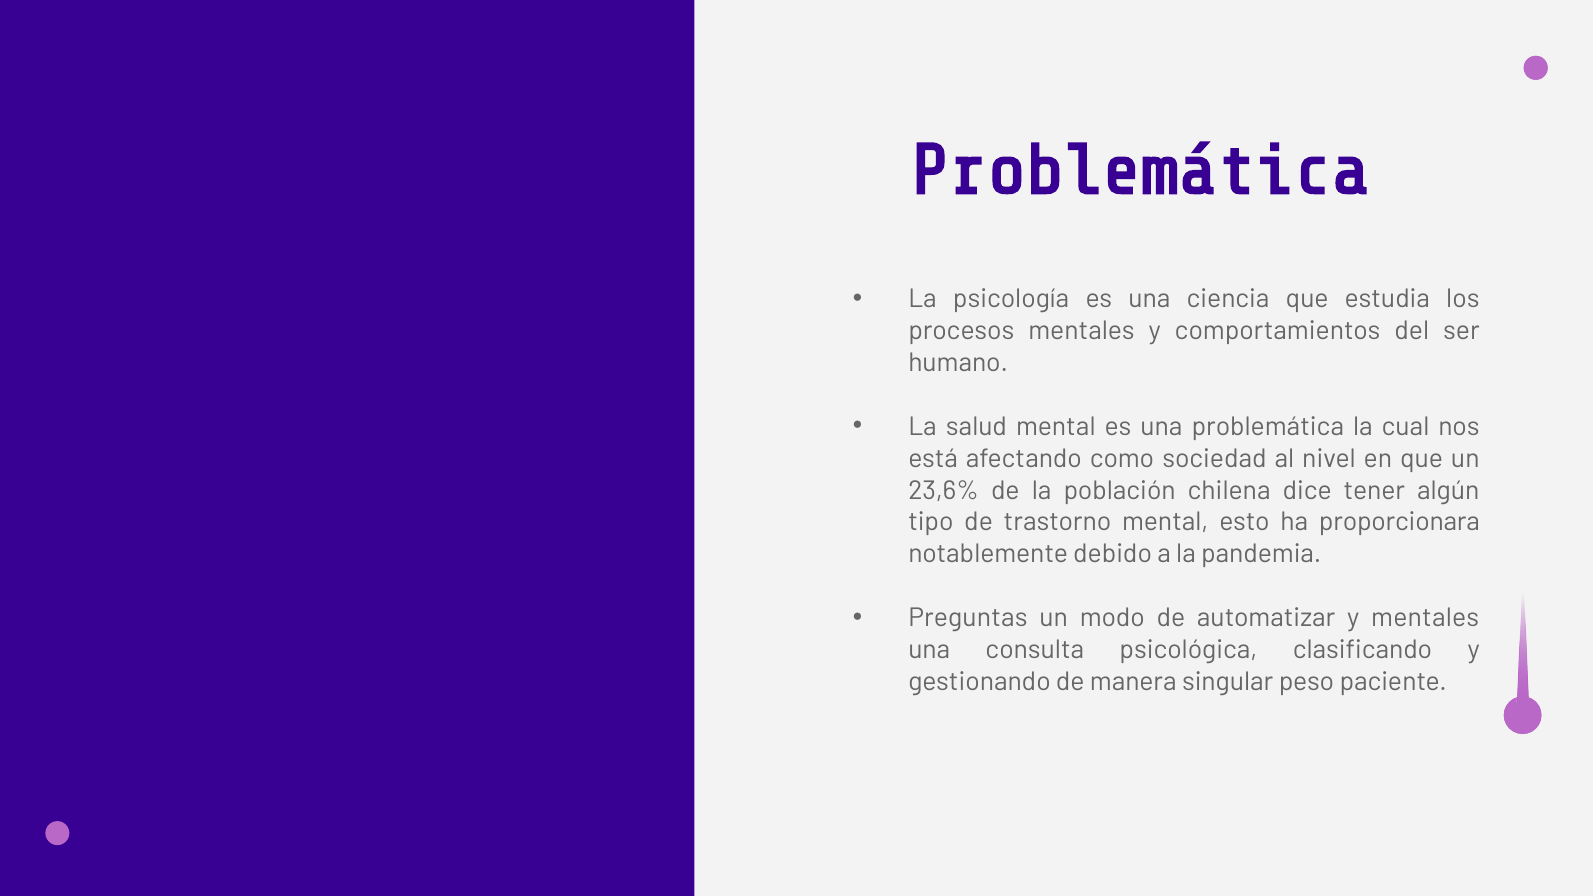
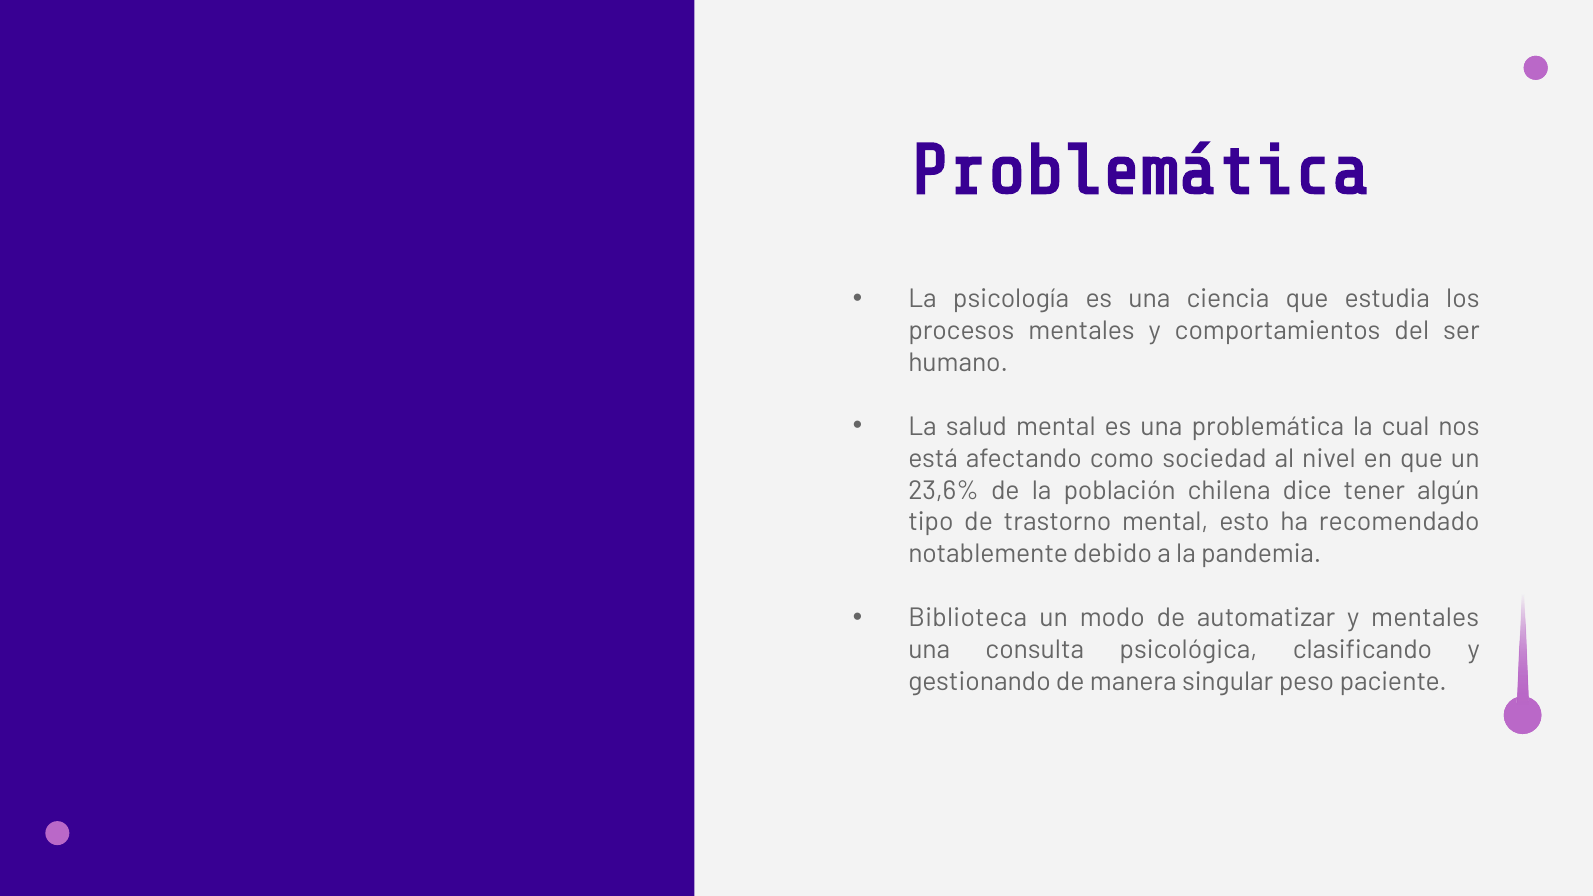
proporcionara: proporcionara -> recomendado (1399, 522)
Preguntas: Preguntas -> Biblioteca (968, 618)
